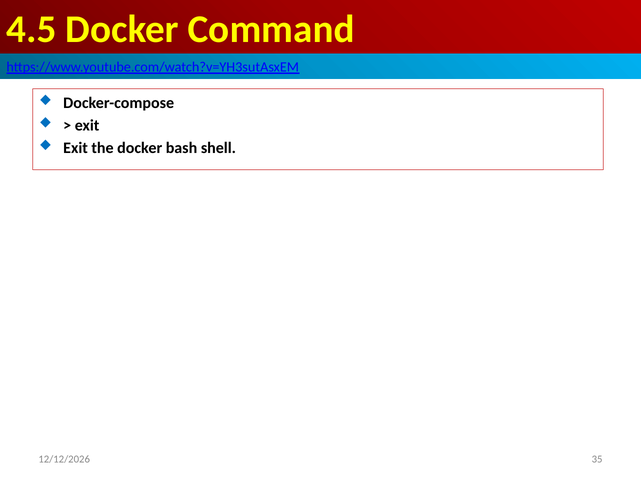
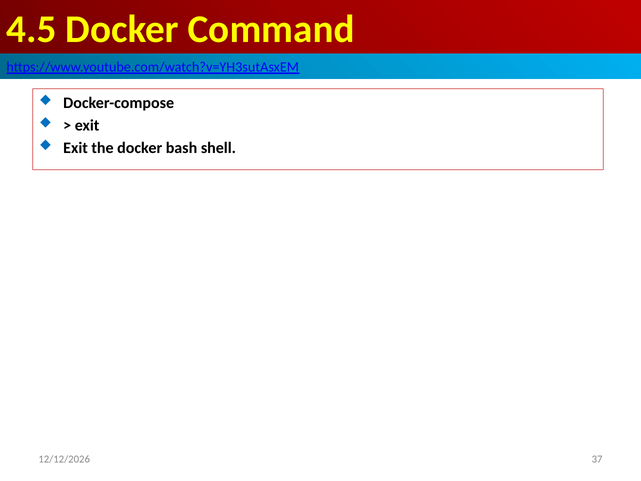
35: 35 -> 37 (597, 459)
